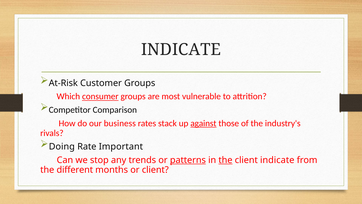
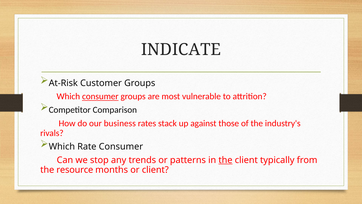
against underline: present -> none (203, 123)
Doing: Doing -> Which (62, 146)
Rate Important: Important -> Consumer (121, 146)
patterns underline: present -> none (188, 160)
client indicate: indicate -> typically (277, 160)
different: different -> resource (75, 170)
